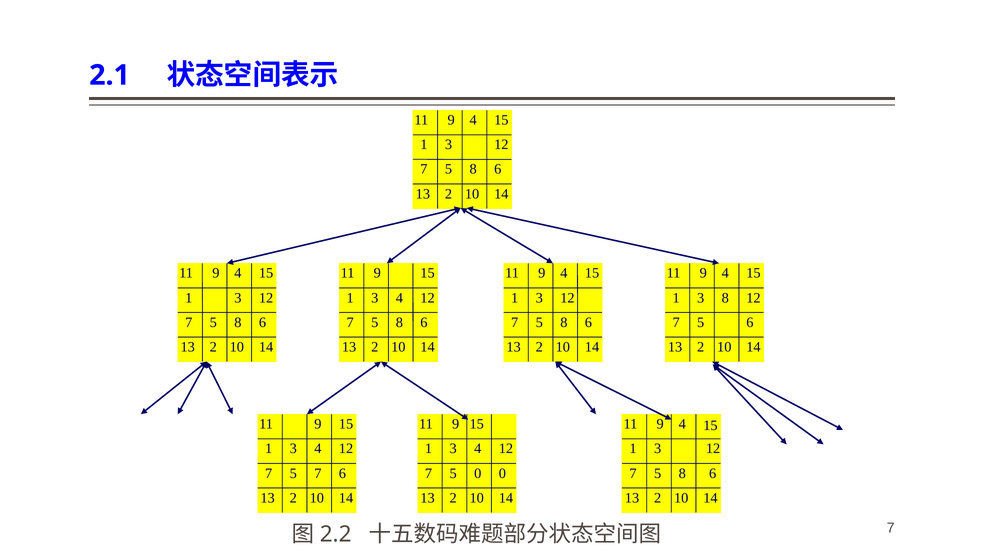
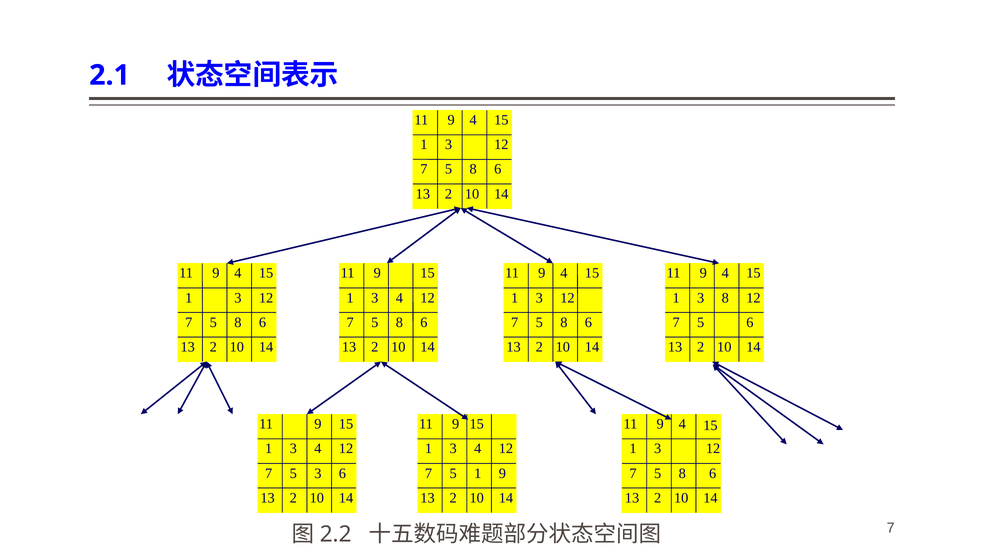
7 7: 7 -> 3 (318, 474)
7 0: 0 -> 1 (478, 474)
5 0: 0 -> 9 (502, 474)
